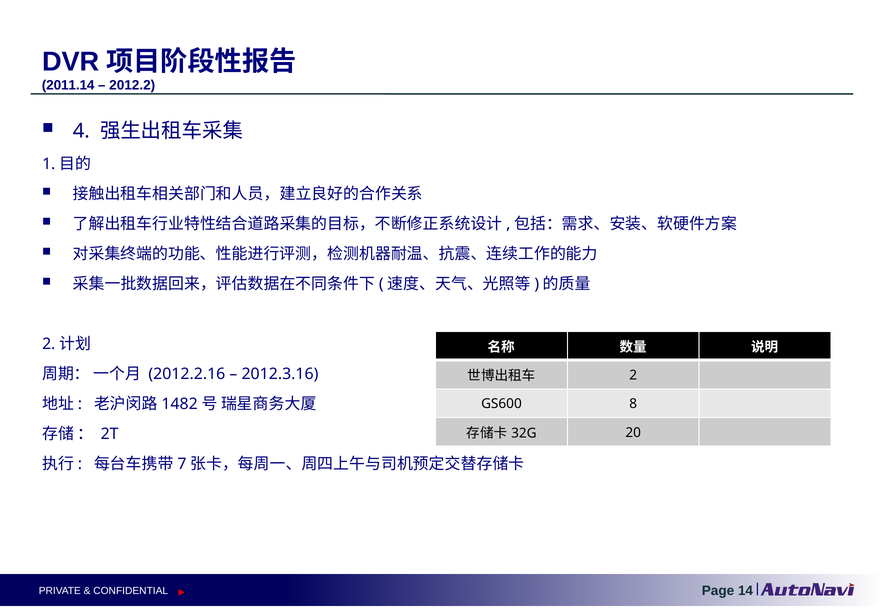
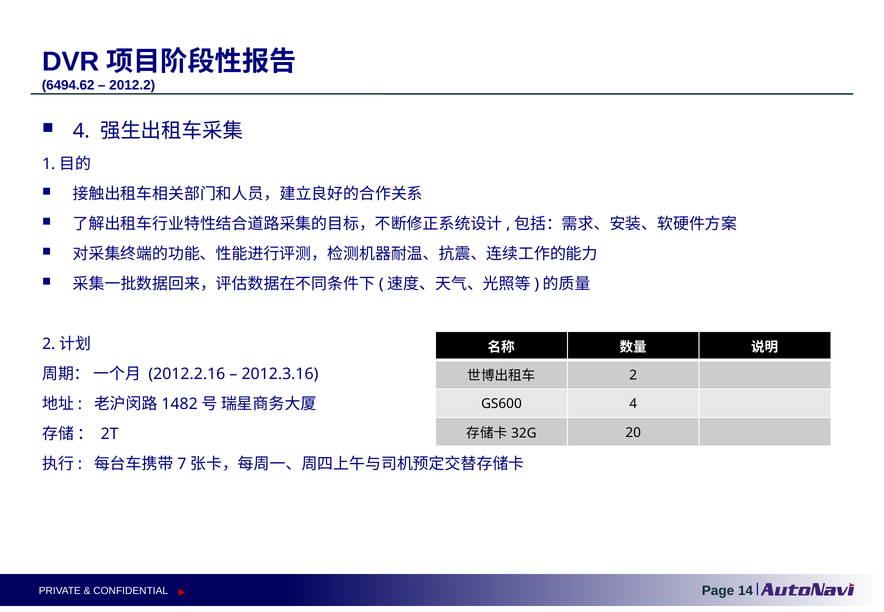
2011.14: 2011.14 -> 6494.62 (68, 85)
GS600 8: 8 -> 4 (633, 404)
